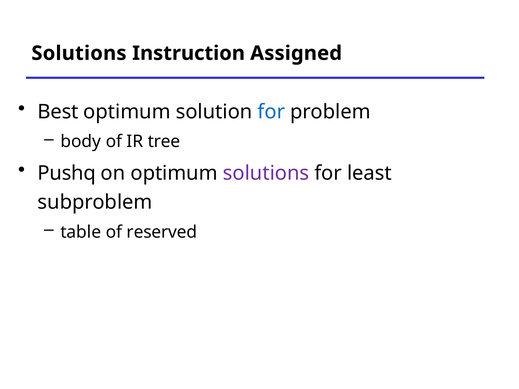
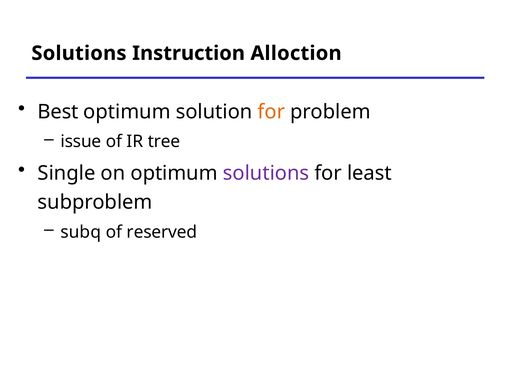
Assigned: Assigned -> Alloction (296, 53)
for colour: blue -> orange (271, 112)
body: body -> issue (81, 142)
Pushq: Pushq -> Single (67, 173)
table: table -> subq (81, 232)
